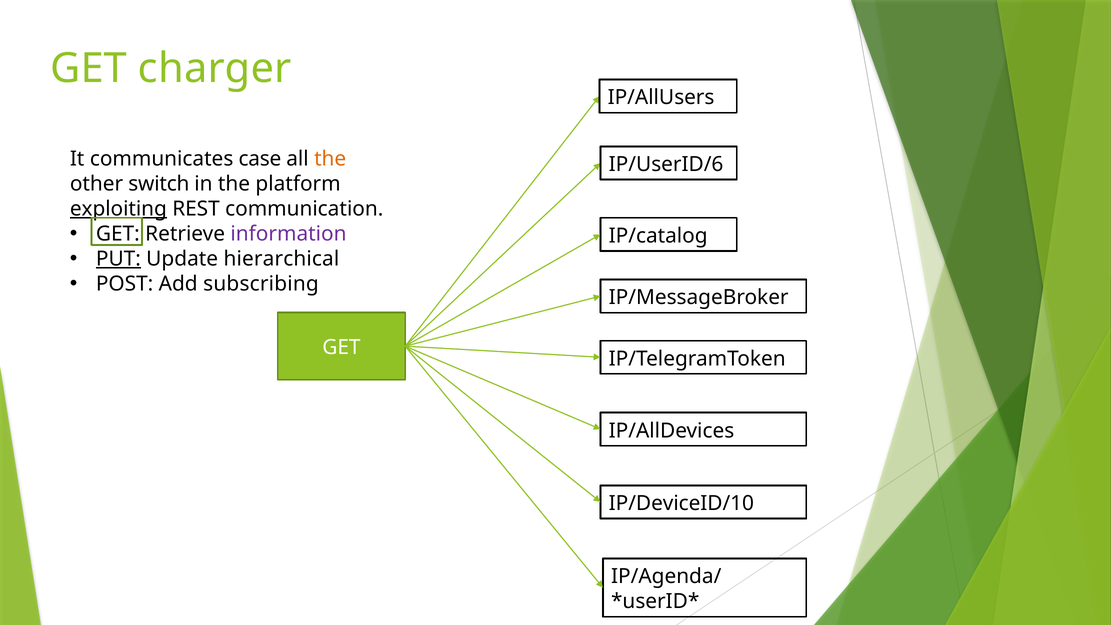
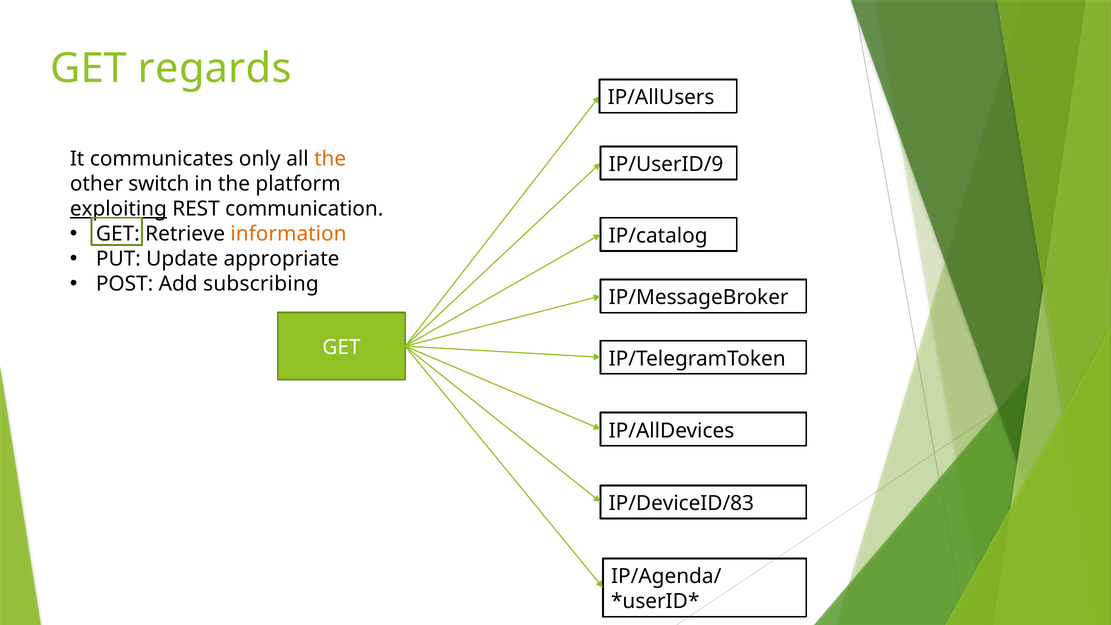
charger: charger -> regards (215, 68)
case: case -> only (260, 159)
IP/UserID/6: IP/UserID/6 -> IP/UserID/9 (666, 164)
information colour: purple -> orange (288, 234)
PUT underline: present -> none (118, 259)
hierarchical: hierarchical -> appropriate (281, 259)
IP/DeviceID/10: IP/DeviceID/10 -> IP/DeviceID/83 (681, 503)
